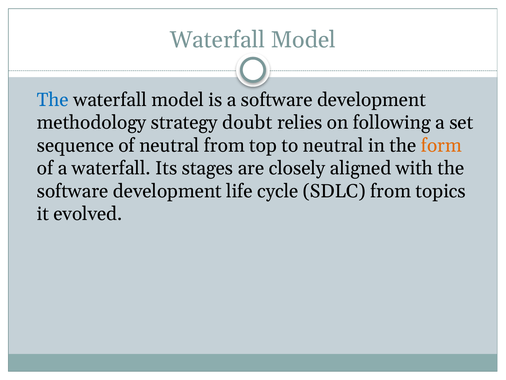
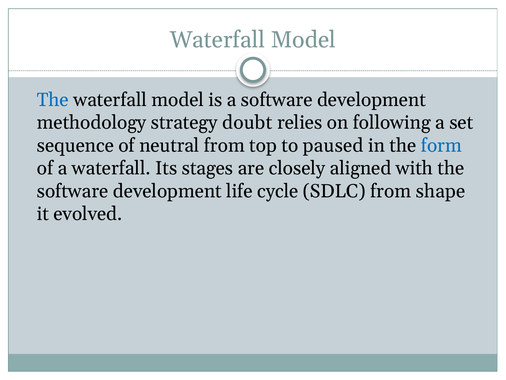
to neutral: neutral -> paused (333, 145)
form colour: orange -> blue (441, 145)
topics: topics -> shape (441, 191)
